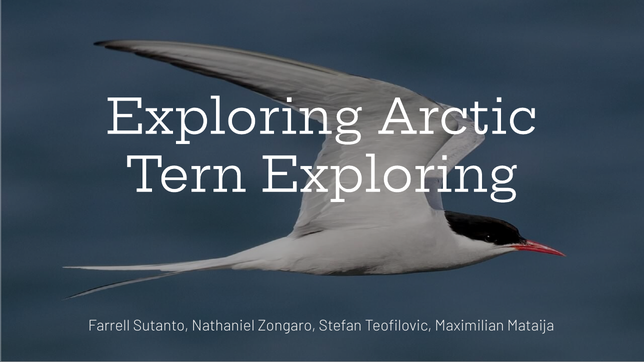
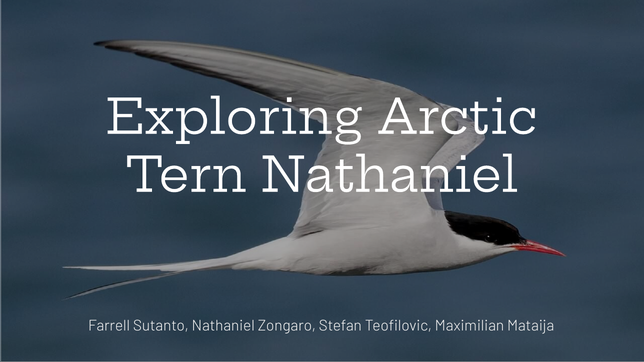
Tern Exploring: Exploring -> Nathaniel (390, 176)
